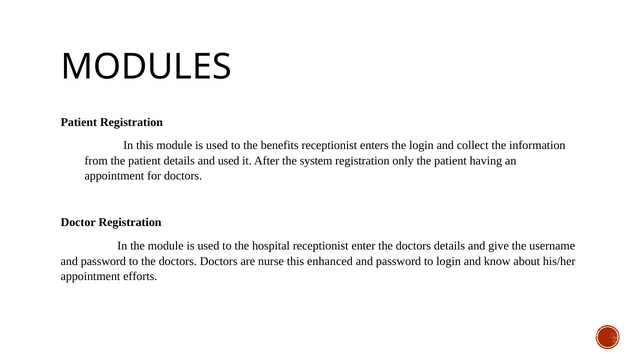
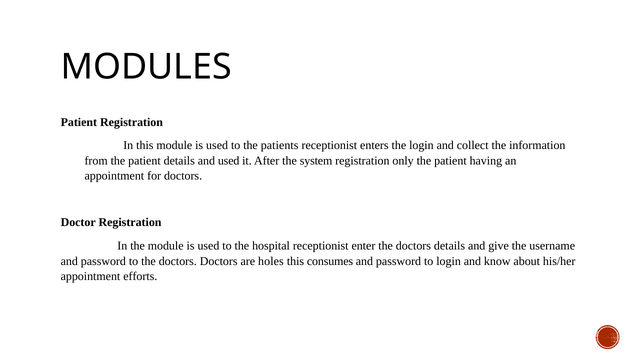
benefits: benefits -> patients (280, 146)
nurse: nurse -> holes (271, 261)
enhanced: enhanced -> consumes (330, 261)
